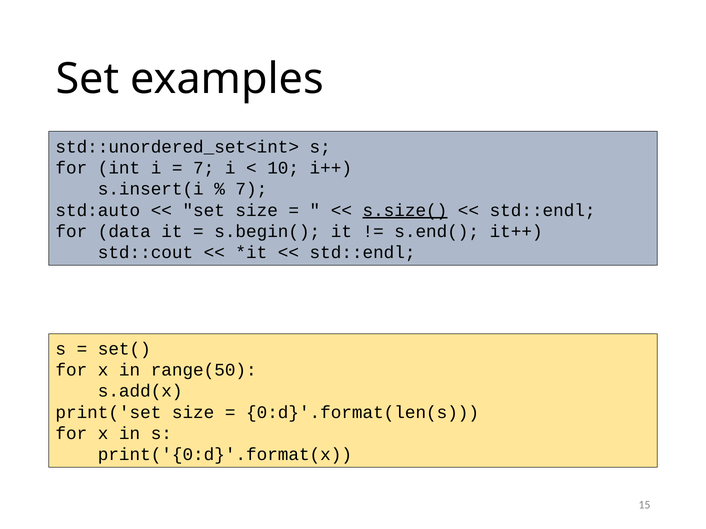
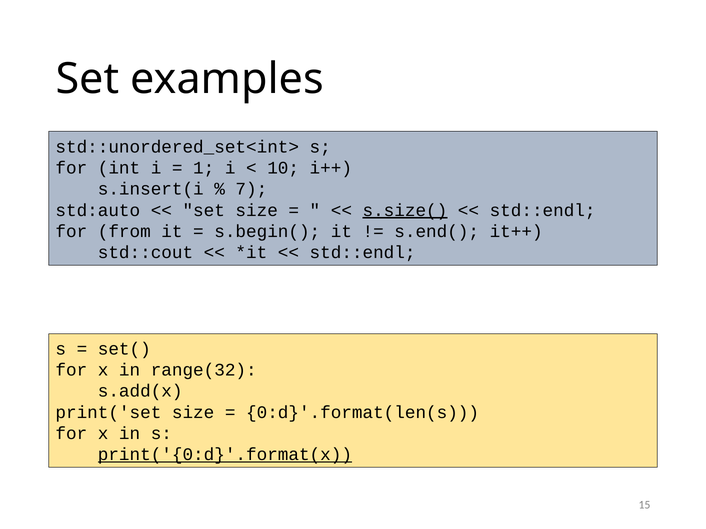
7: 7 -> 1 (204, 168)
data: data -> from (124, 232)
range(50: range(50 -> range(32 (204, 370)
print('{0:d}'.format(x underline: none -> present (225, 455)
